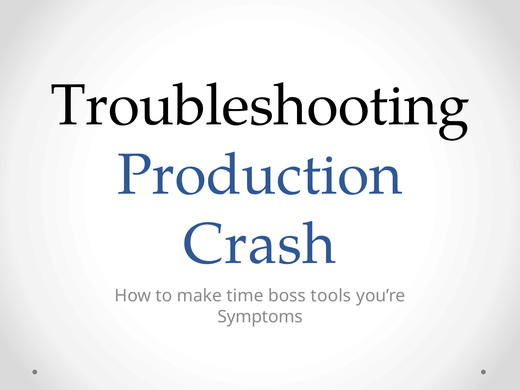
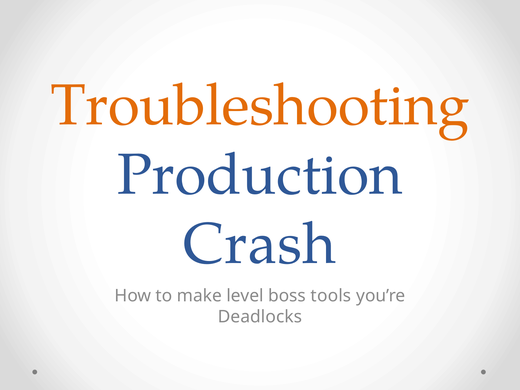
Troubleshooting colour: black -> orange (260, 105)
time: time -> level (245, 296)
Symptoms: Symptoms -> Deadlocks (260, 317)
